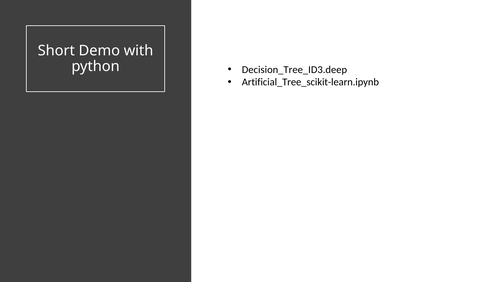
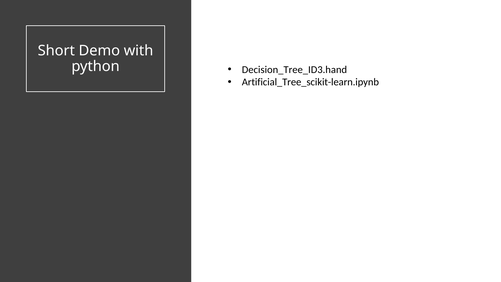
Decision_Tree_ID3.deep: Decision_Tree_ID3.deep -> Decision_Tree_ID3.hand (294, 70)
